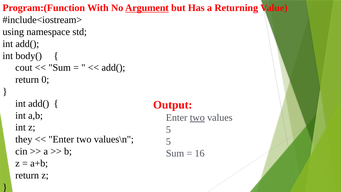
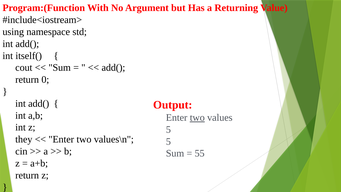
Argument underline: present -> none (147, 8)
body(: body( -> itself( (29, 56)
16: 16 -> 55 (200, 153)
